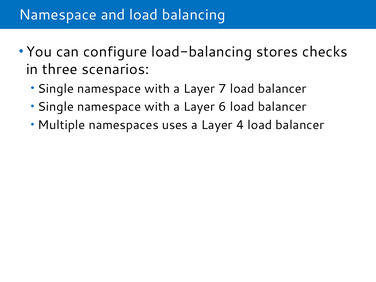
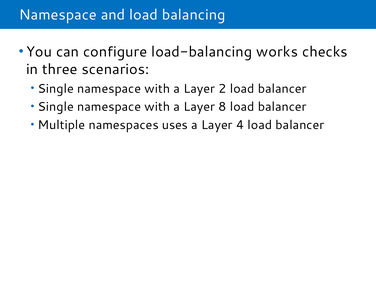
stores: stores -> works (277, 52)
7: 7 -> 2 (222, 89)
6: 6 -> 8 (222, 107)
